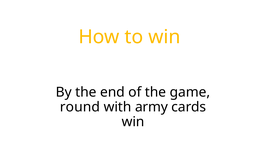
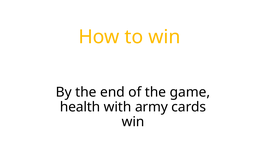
round: round -> health (80, 108)
